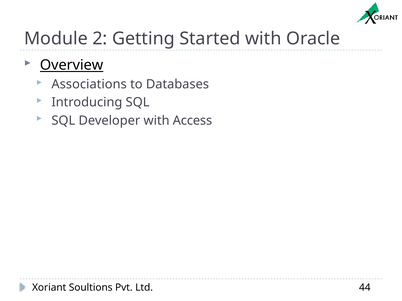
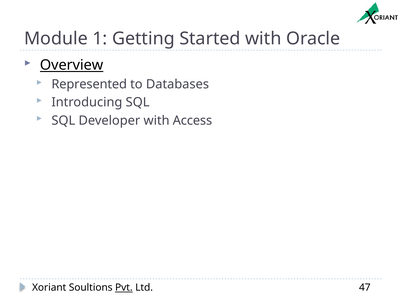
2: 2 -> 1 (100, 39)
Associations: Associations -> Represented (89, 84)
Pvt underline: none -> present (124, 288)
44: 44 -> 47 (365, 288)
